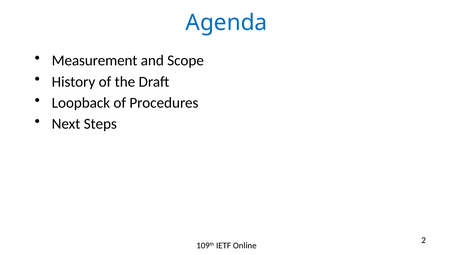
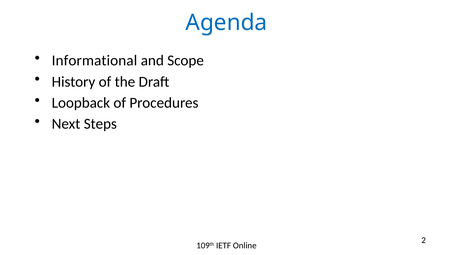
Measurement: Measurement -> Informational (94, 61)
